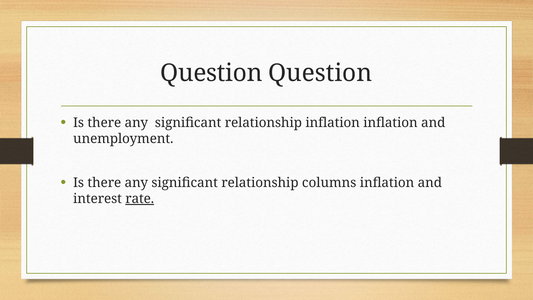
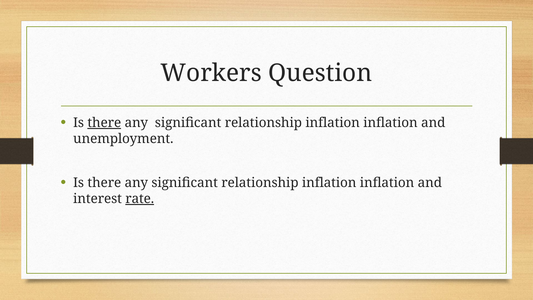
Question: Question -> Workers (211, 73)
there underline: none -> present (104, 123)
columns: columns -> inflation (329, 183)
